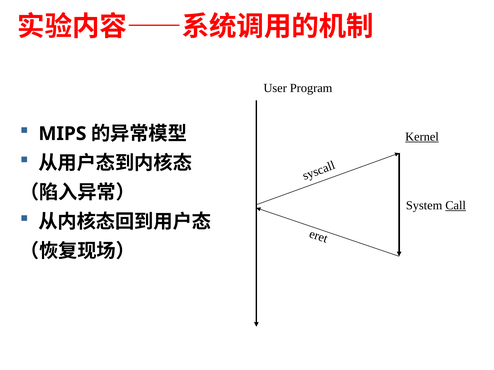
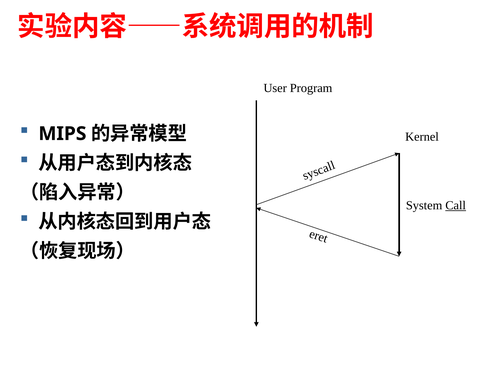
Kernel underline: present -> none (422, 137)
